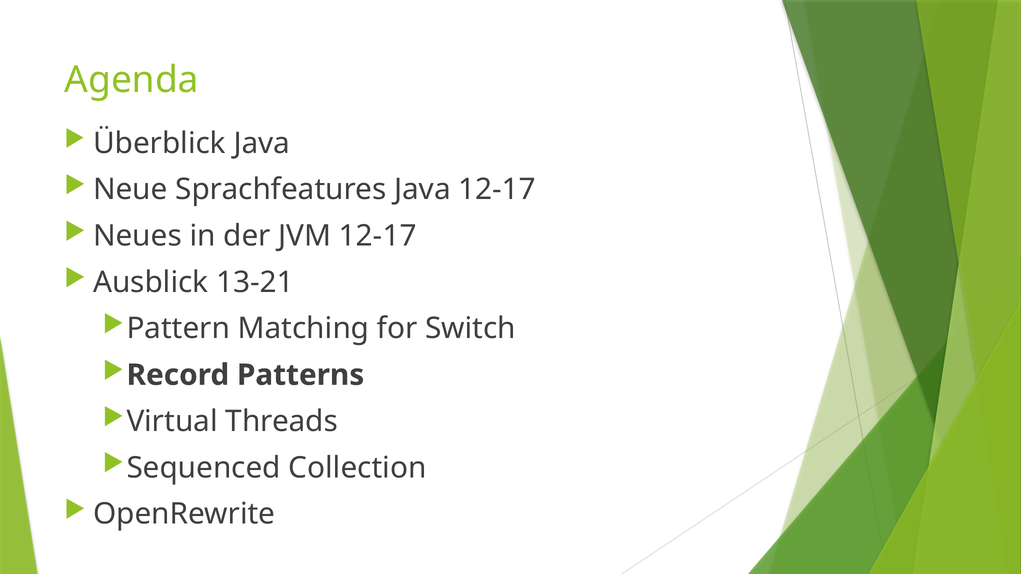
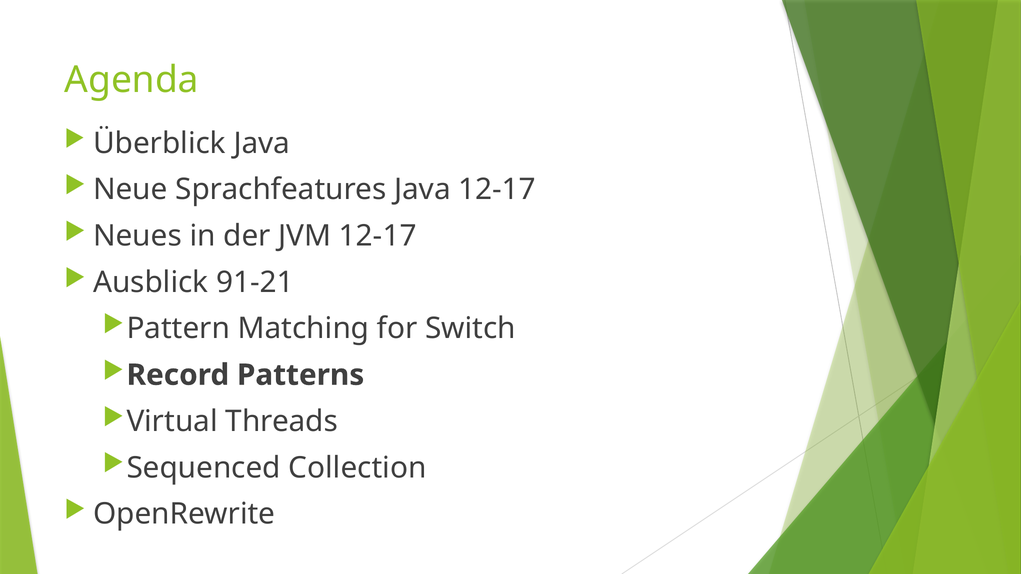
13-21: 13-21 -> 91-21 (255, 282)
